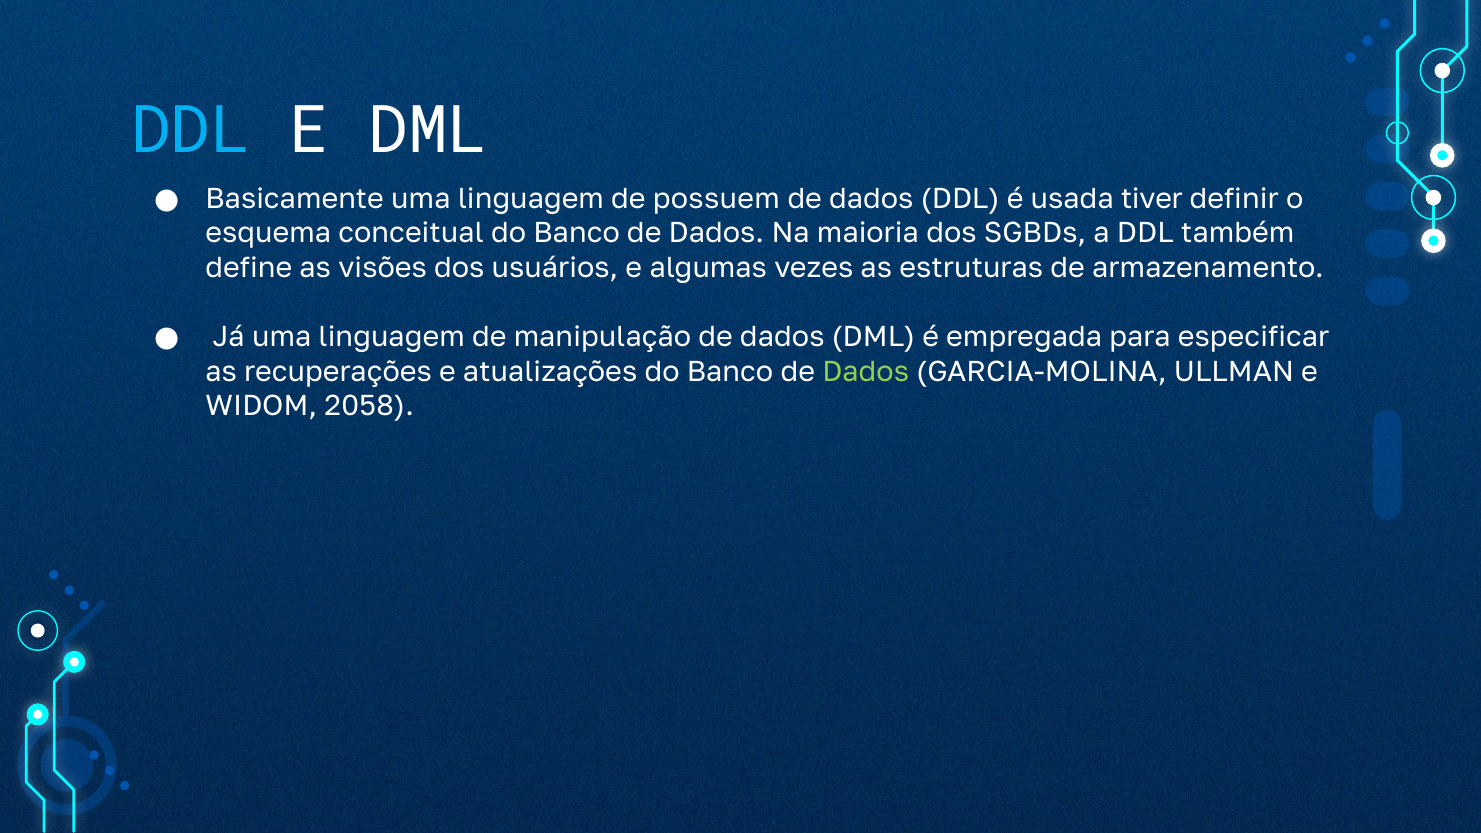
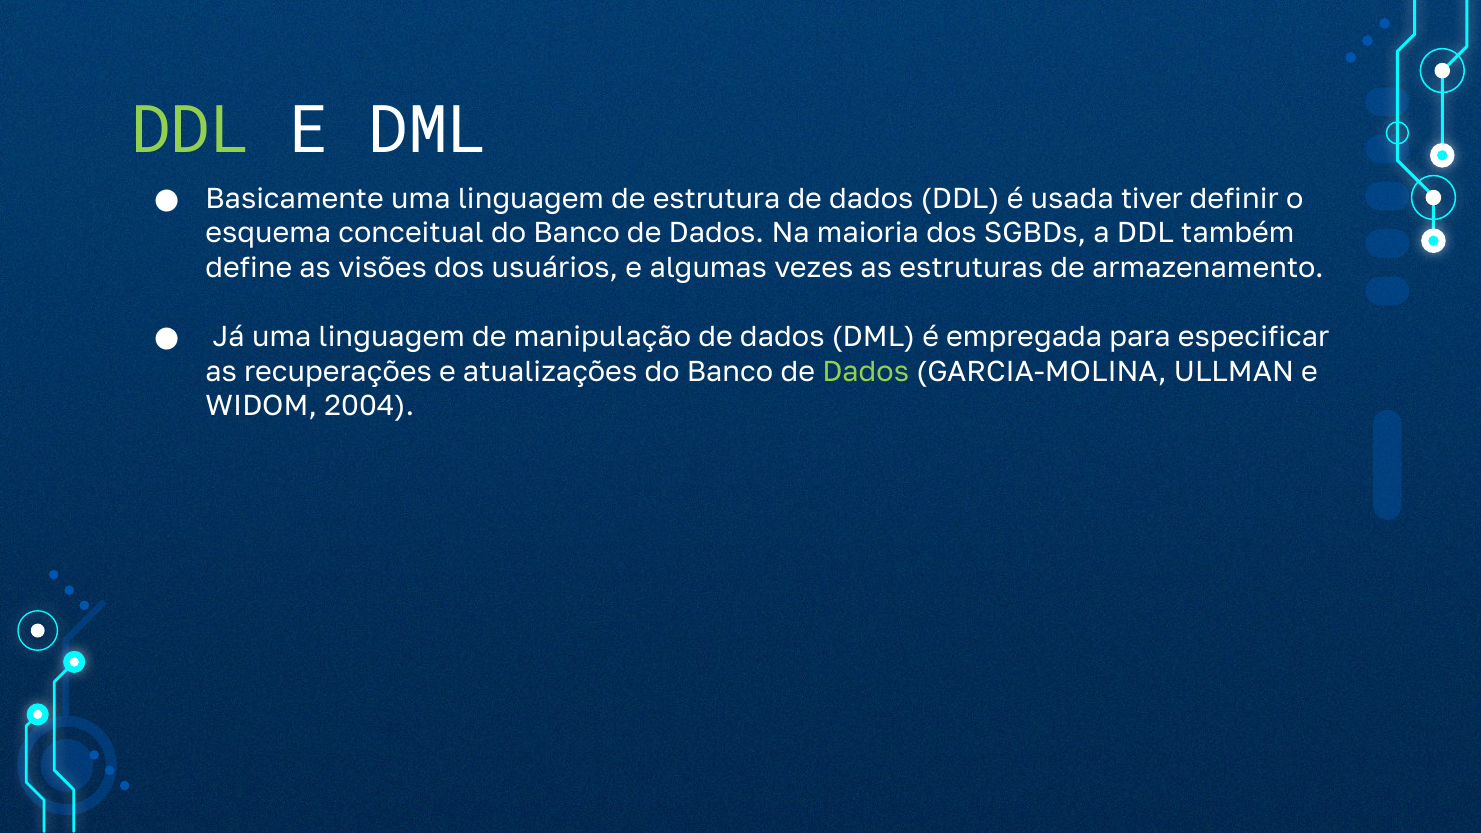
DDL colour: light blue -> light green (191, 131)
possuem: possuem -> estrutura (717, 199)
2058: 2058 -> 2004 (369, 406)
